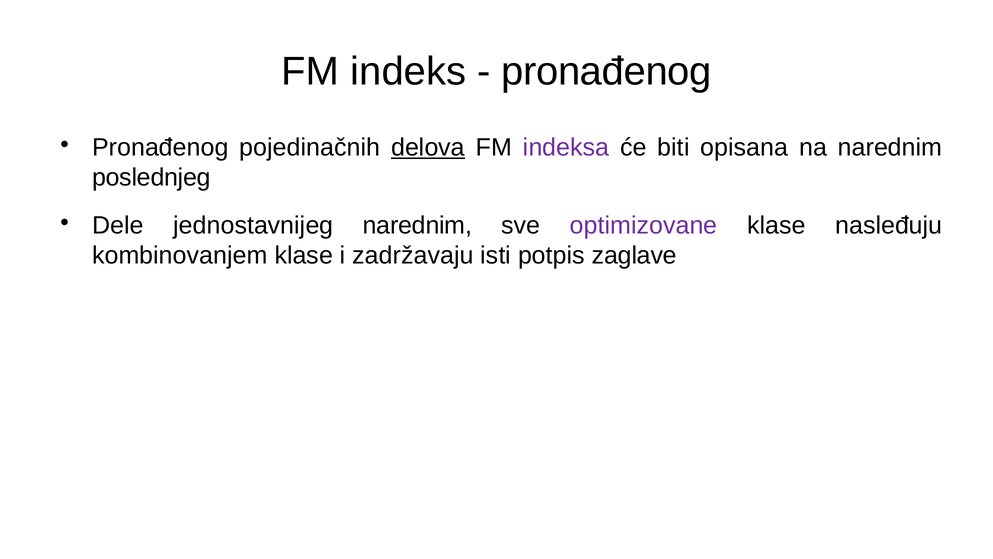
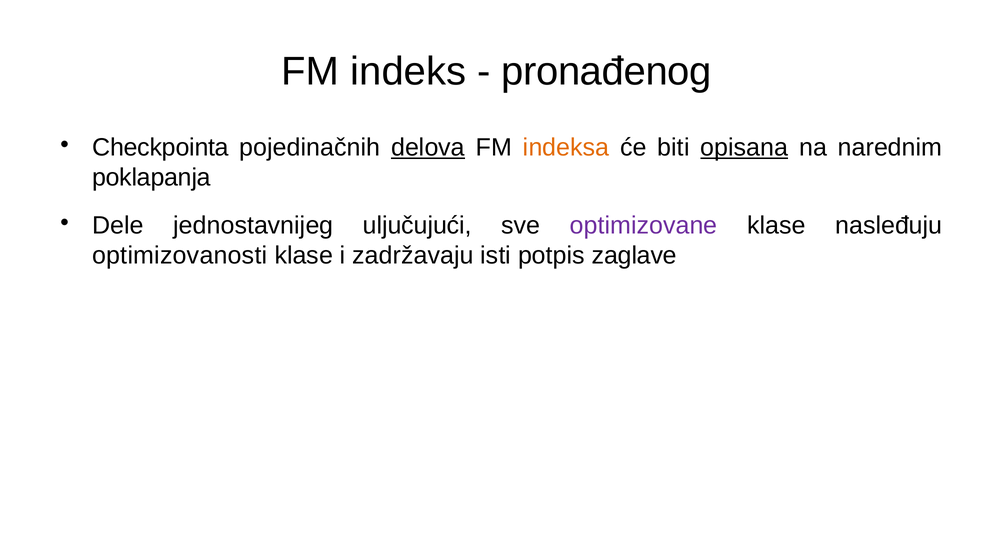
Pronađenog: Pronađenog -> Checkpointa (160, 147)
indeksa colour: purple -> orange (566, 147)
opisana underline: none -> present (744, 147)
poslednjeg: poslednjeg -> poklapanja (151, 178)
jednostavnijeg narednim: narednim -> uljučujući (417, 225)
kombinovanjem: kombinovanjem -> optimizovanosti (180, 255)
